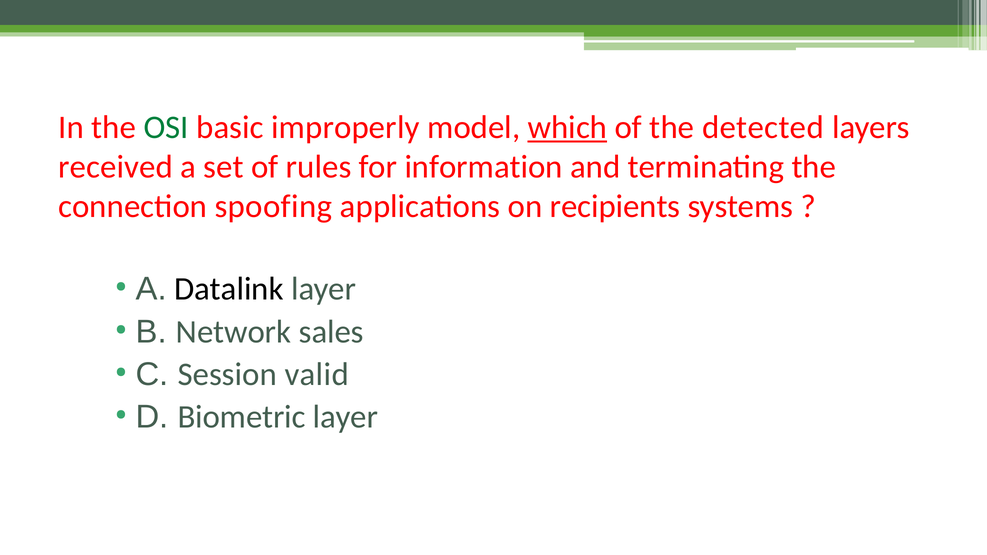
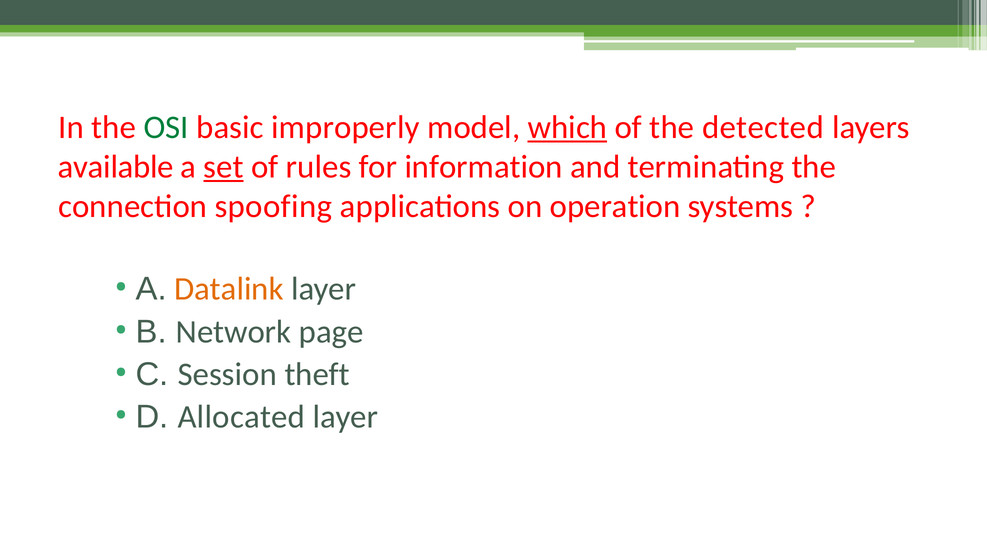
received: received -> available (116, 167)
set underline: none -> present (224, 167)
recipients: recipients -> operation (615, 207)
Datalink colour: black -> orange (229, 289)
sales: sales -> page (331, 332)
valid: valid -> theft (317, 374)
Biometric: Biometric -> Allocated (241, 417)
